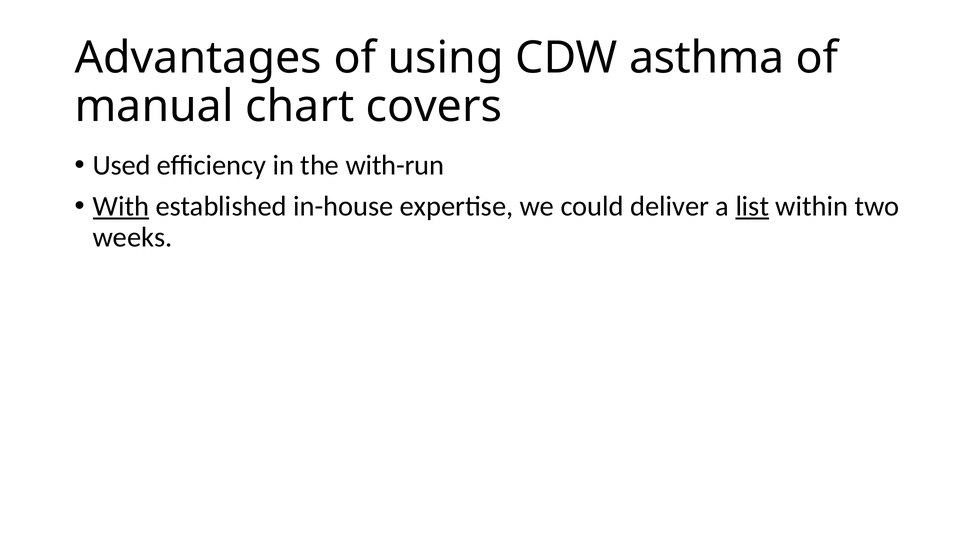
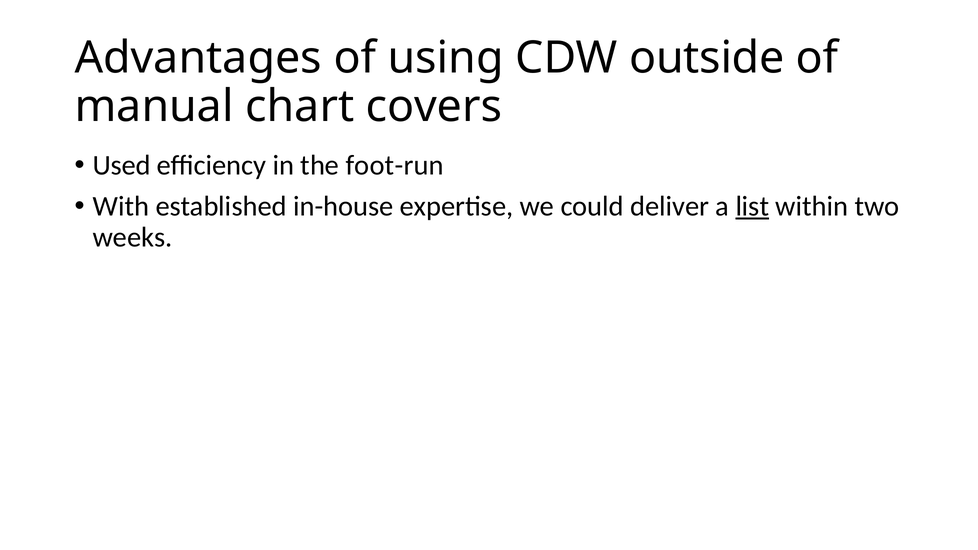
asthma: asthma -> outside (707, 58)
with-run: with-run -> foot-run (395, 165)
With underline: present -> none (121, 206)
